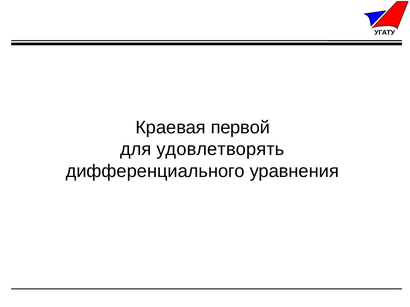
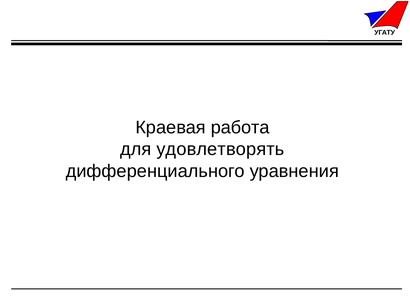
первой: первой -> работа (240, 128)
